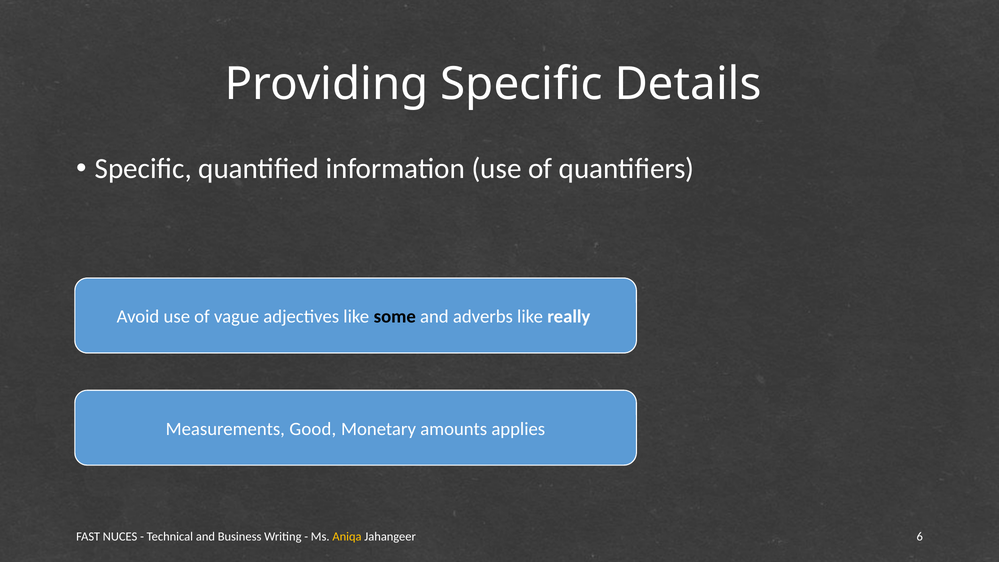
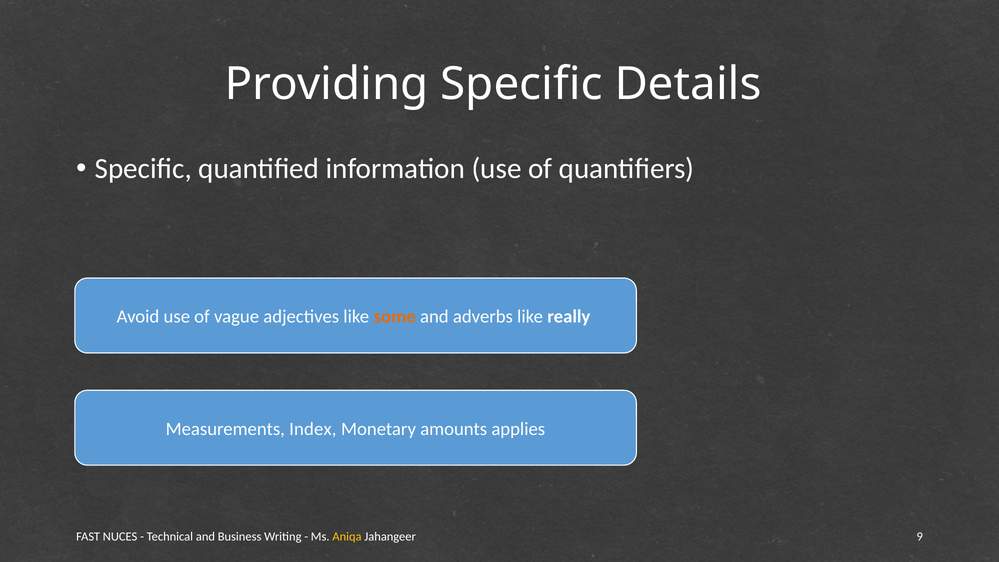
some colour: black -> orange (395, 317)
Good: Good -> Index (313, 429)
6: 6 -> 9 (920, 537)
